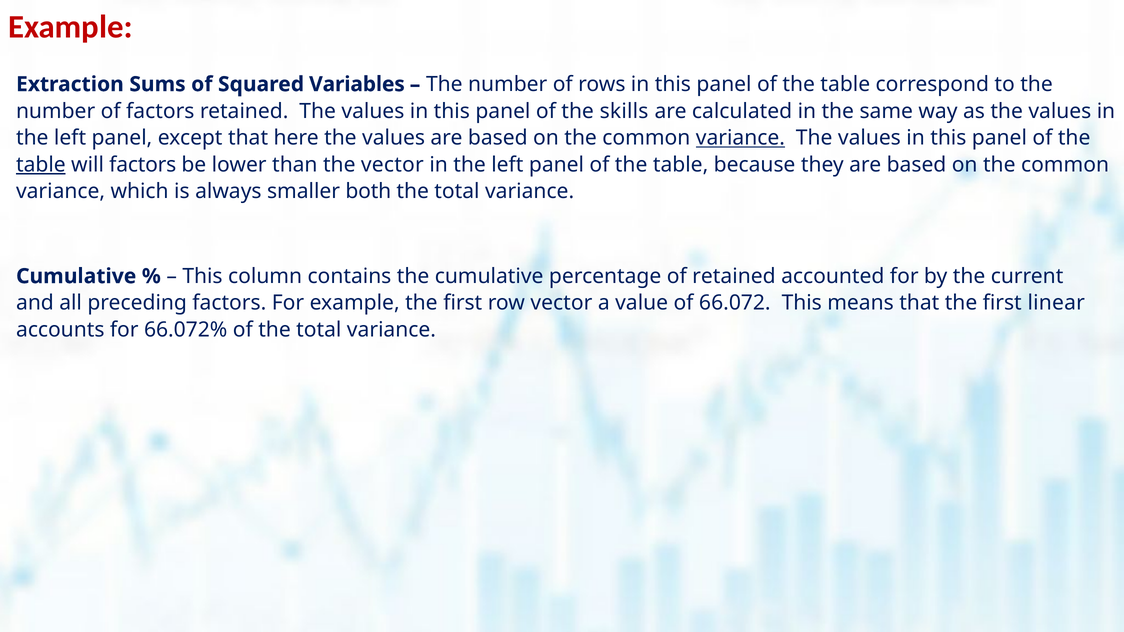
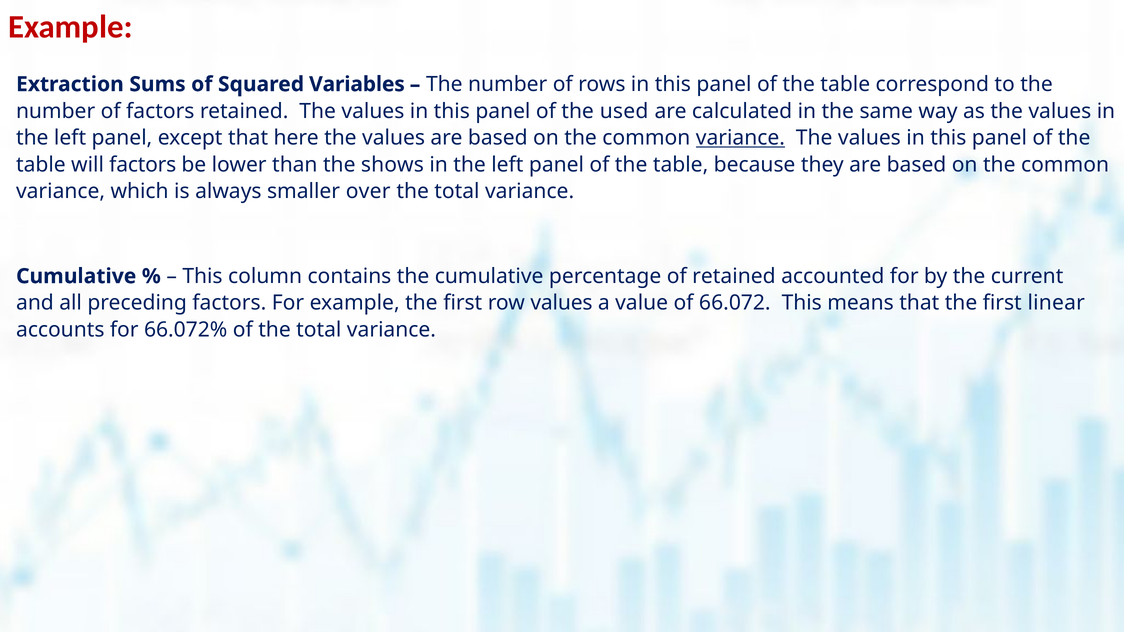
skills: skills -> used (624, 111)
table underline: present -> none (41, 165)
the vector: vector -> shows (392, 165)
both: both -> over (368, 191)
row vector: vector -> values (561, 303)
